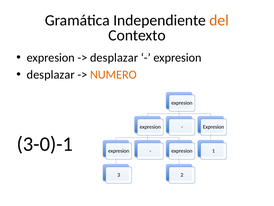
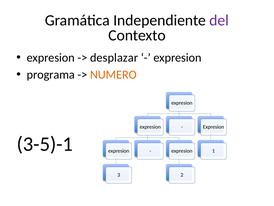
del colour: orange -> purple (219, 20)
desplazar: desplazar -> programa (51, 75)
3-0)-1: 3-0)-1 -> 3-5)-1 (45, 144)
